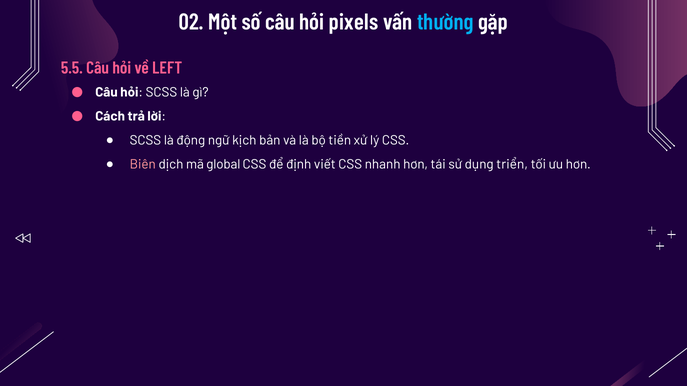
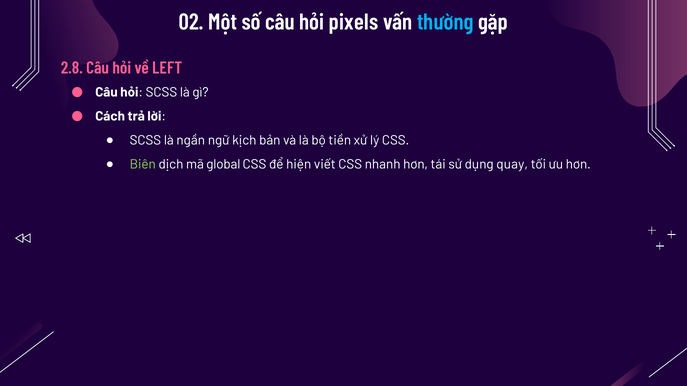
5.5: 5.5 -> 2.8 (72, 68)
động: động -> ngần (191, 141)
Biên colour: pink -> light green (143, 165)
định: định -> hiện (299, 165)
triển: triển -> quay (512, 165)
